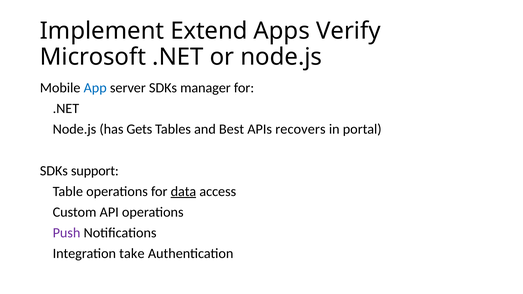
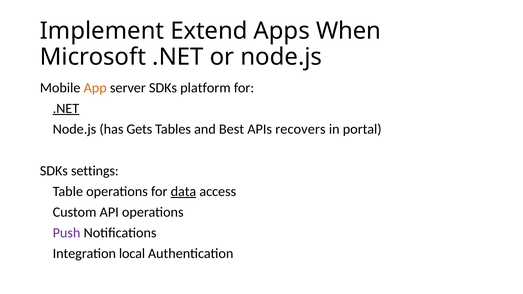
Verify: Verify -> When (348, 31)
App colour: blue -> orange (95, 88)
manager: manager -> platform (205, 88)
.NET underline: none -> present (66, 109)
support: support -> settings (95, 171)
take: take -> local (132, 254)
